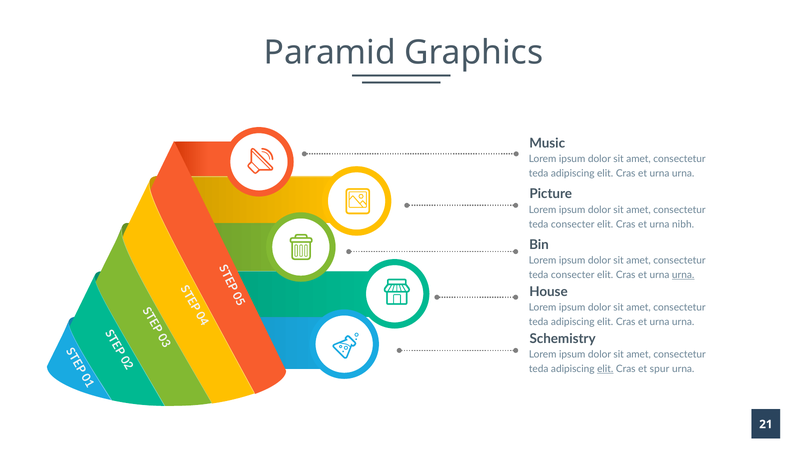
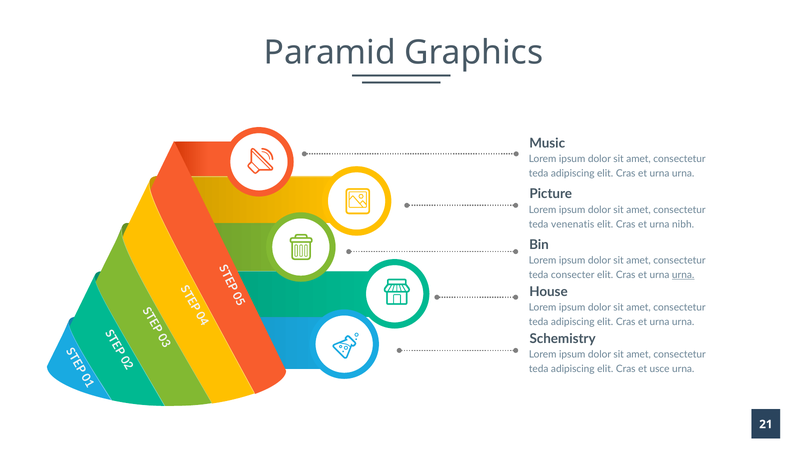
consecter: consecter -> venenatis (573, 224)
elit underline: present -> none (605, 369)
spur: spur -> usce (660, 369)
